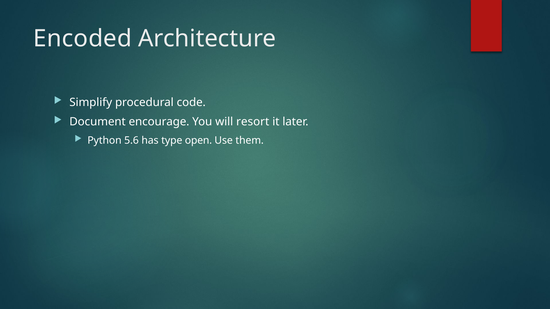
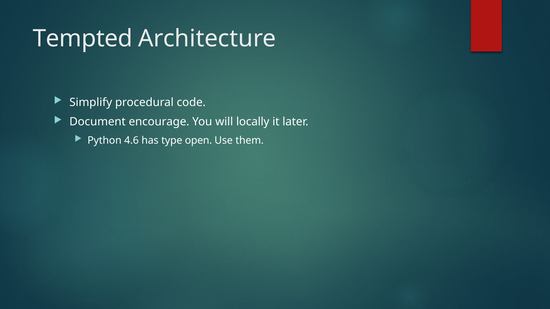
Encoded: Encoded -> Tempted (83, 39)
resort: resort -> locally (253, 122)
5.6: 5.6 -> 4.6 (132, 141)
